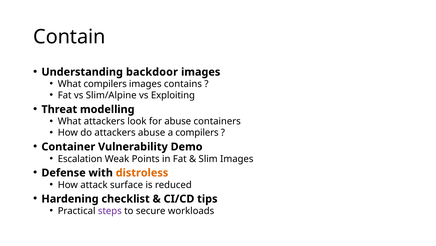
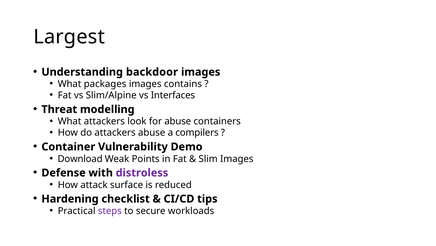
Contain: Contain -> Largest (69, 37)
What compilers: compilers -> packages (105, 84)
Exploiting: Exploiting -> Interfaces (173, 95)
Escalation: Escalation -> Download (80, 158)
distroless colour: orange -> purple (142, 172)
